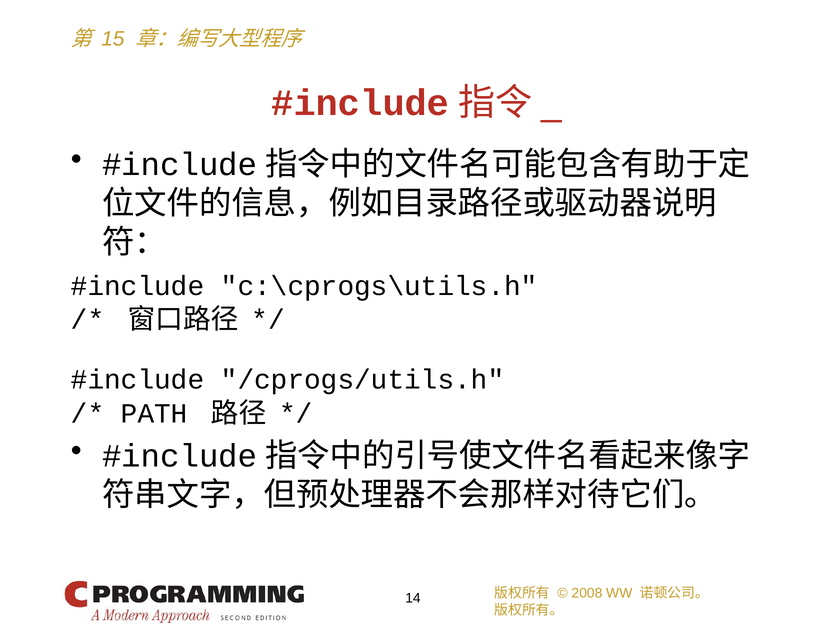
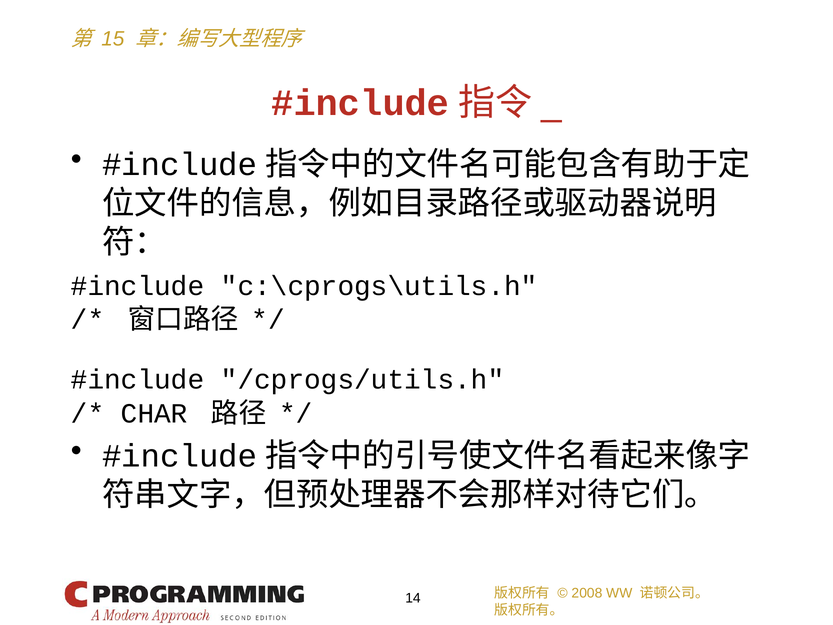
PATH: PATH -> CHAR (154, 413)
